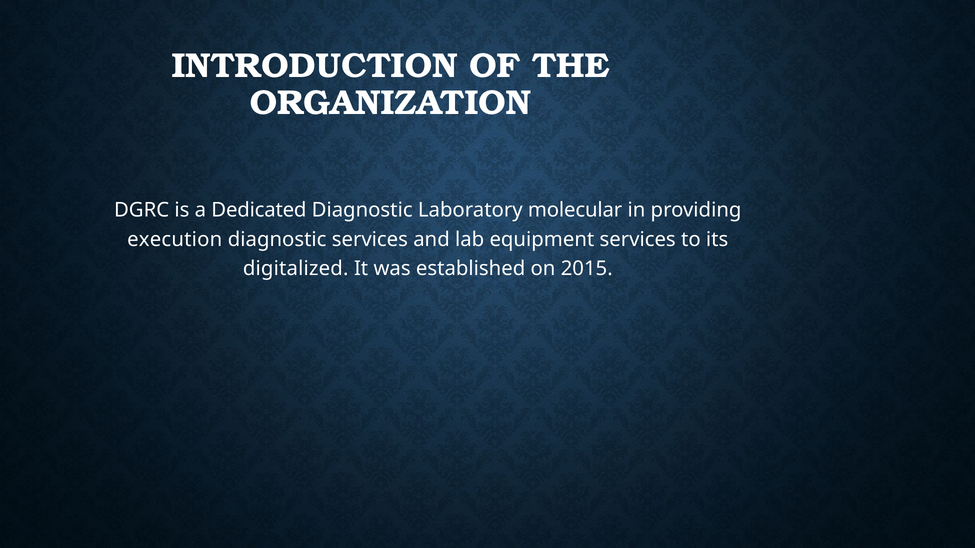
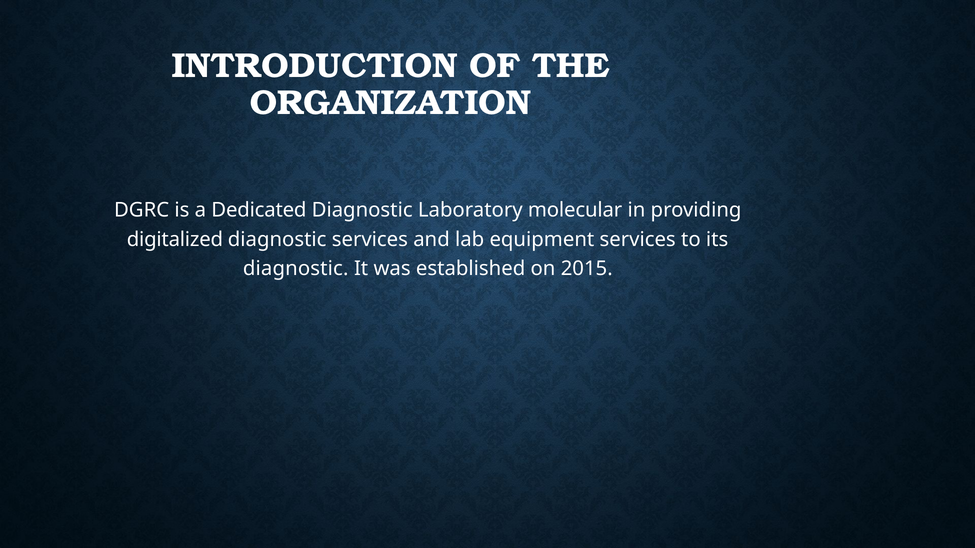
execution: execution -> digitalized (175, 240)
digitalized: digitalized -> diagnostic (296, 269)
